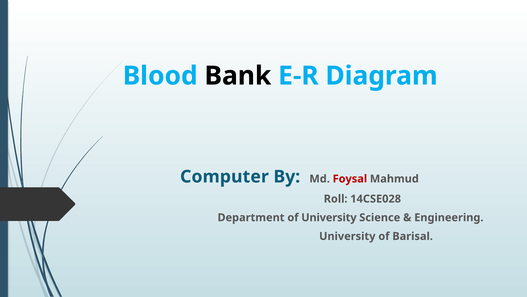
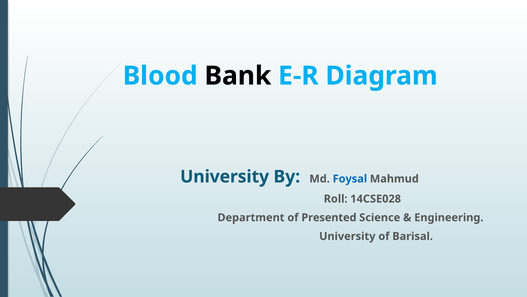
Computer: Computer -> University (225, 176)
Foysal colour: red -> blue (350, 179)
of University: University -> Presented (329, 217)
